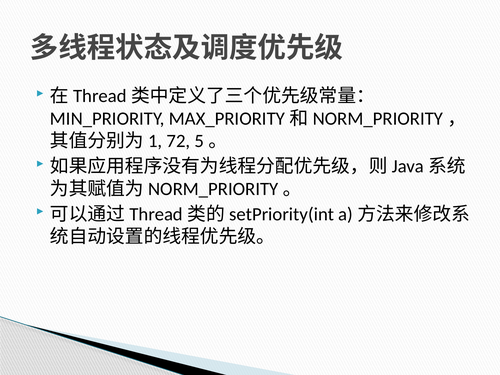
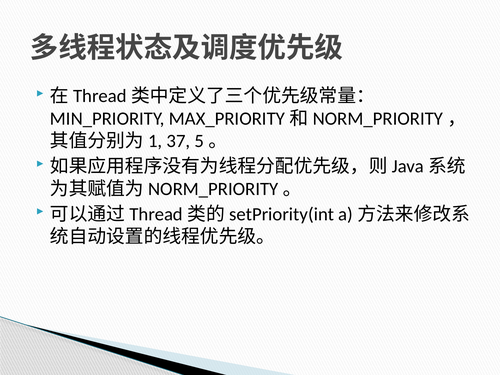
72: 72 -> 37 (178, 141)
